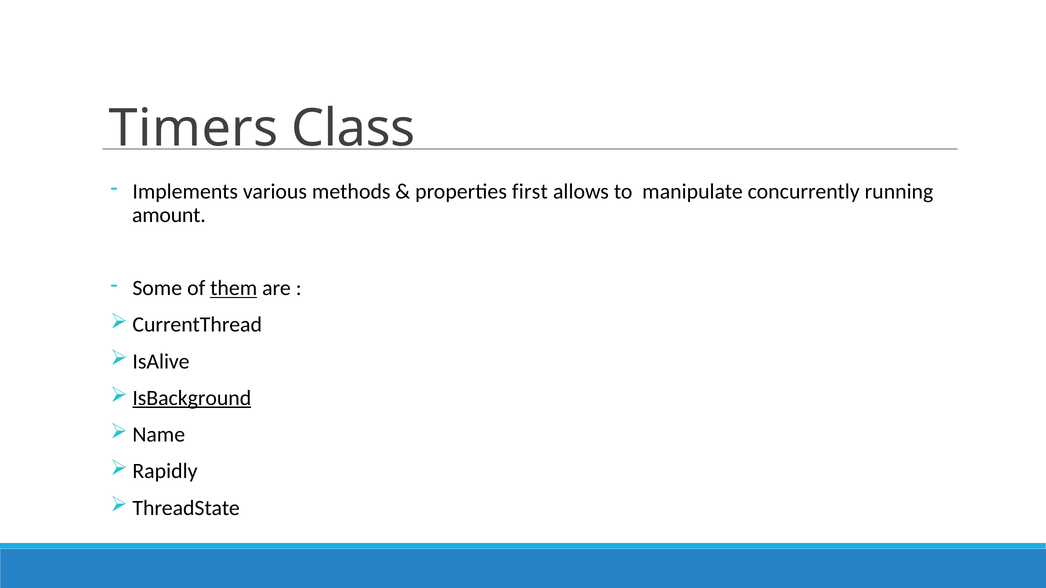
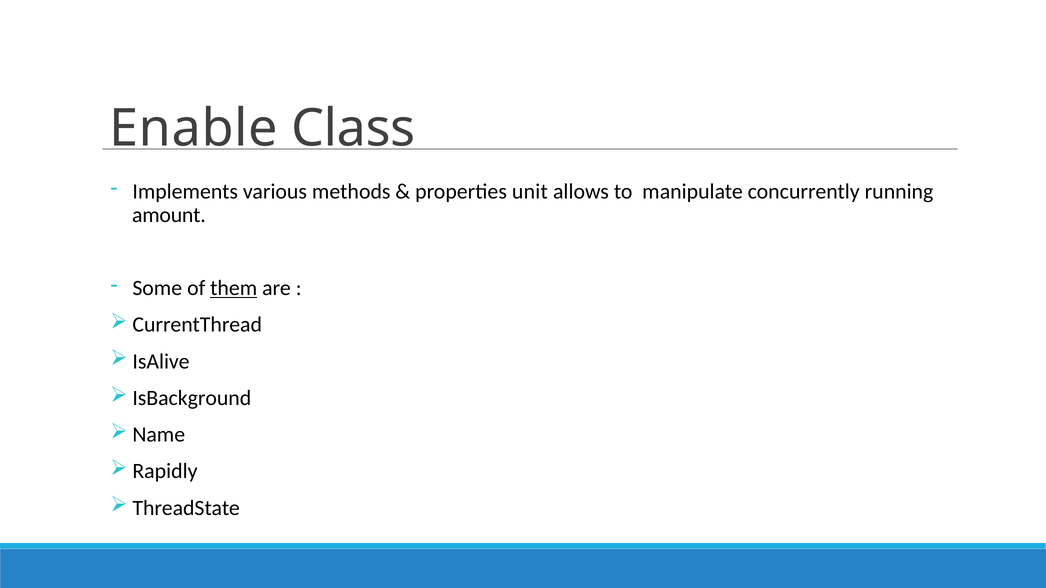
Timers: Timers -> Enable (194, 129)
first: first -> unit (530, 192)
IsBackground underline: present -> none (192, 398)
